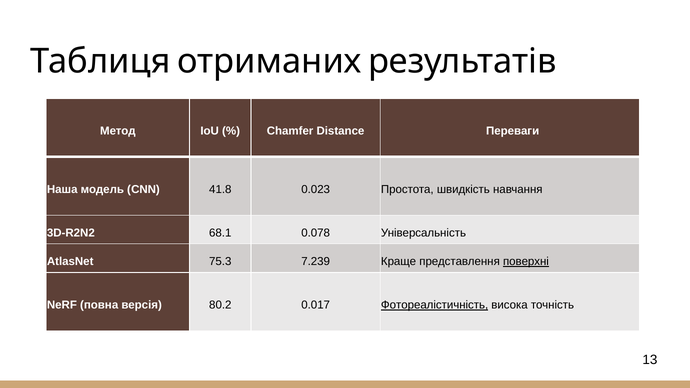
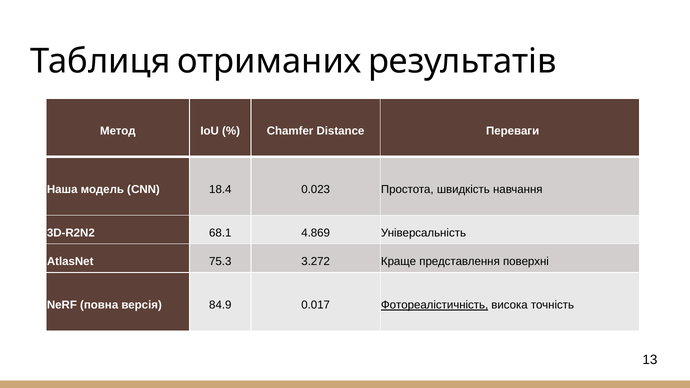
41.8: 41.8 -> 18.4 (220, 190)
0.078: 0.078 -> 4.869 (316, 233)
7.239: 7.239 -> 3.272 (316, 262)
поверхні underline: present -> none (526, 262)
80.2: 80.2 -> 84.9 (220, 305)
